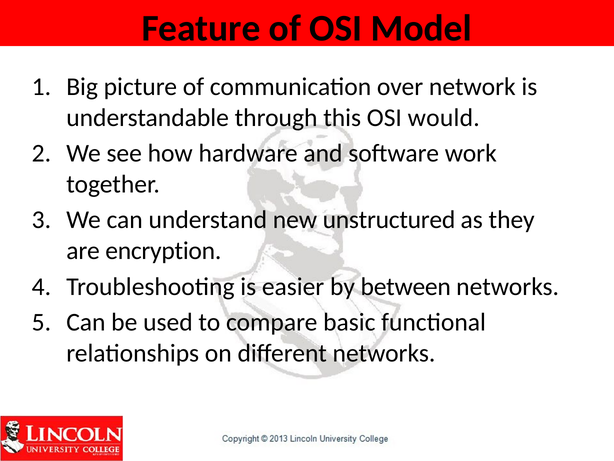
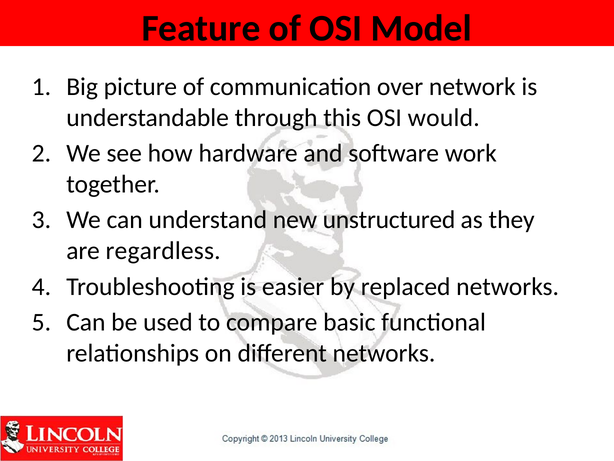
encryption: encryption -> regardless (163, 250)
between: between -> replaced (406, 286)
